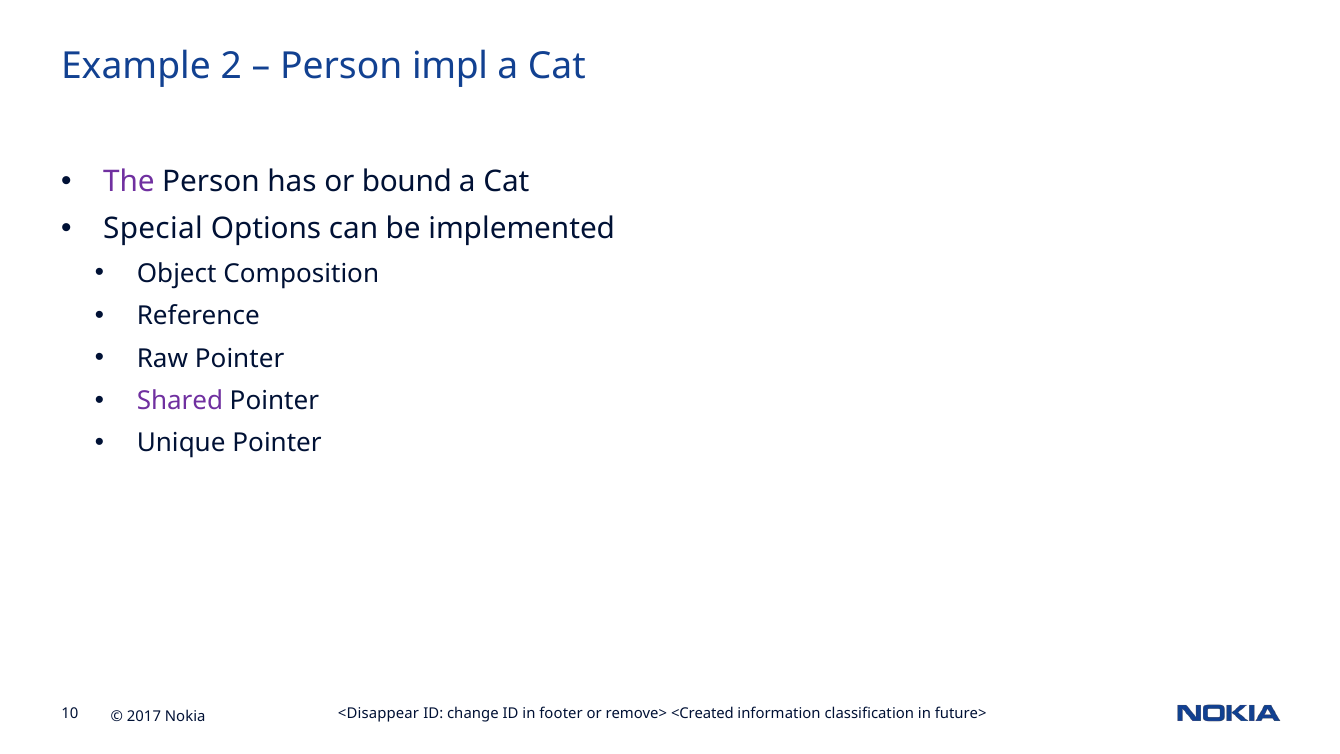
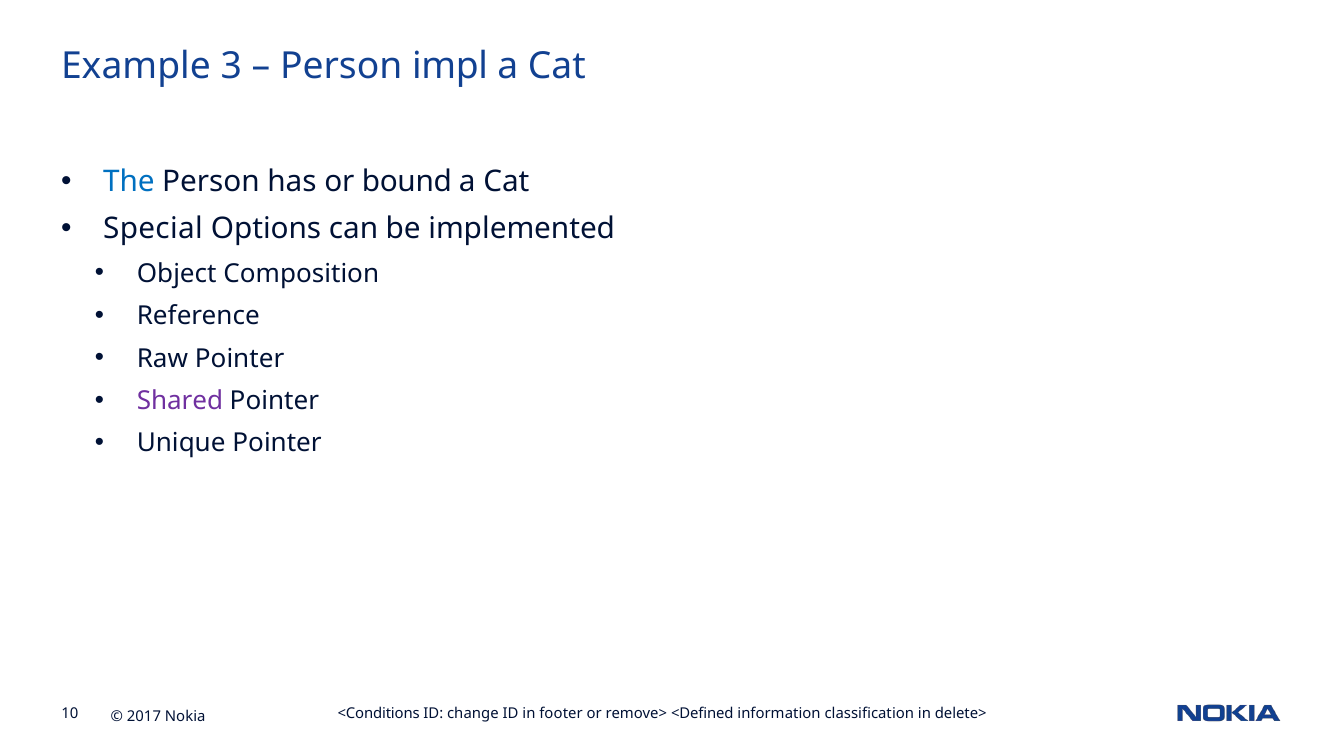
2: 2 -> 3 (231, 66)
The colour: purple -> blue (129, 182)
<Disappear: <Disappear -> <Conditions (379, 713)
<Created: <Created -> <Defined (702, 713)
future>: future> -> delete> (961, 713)
